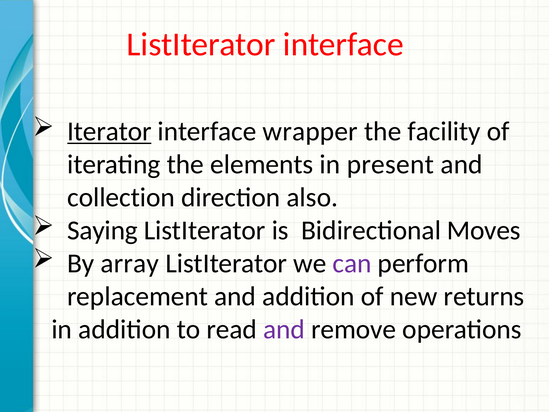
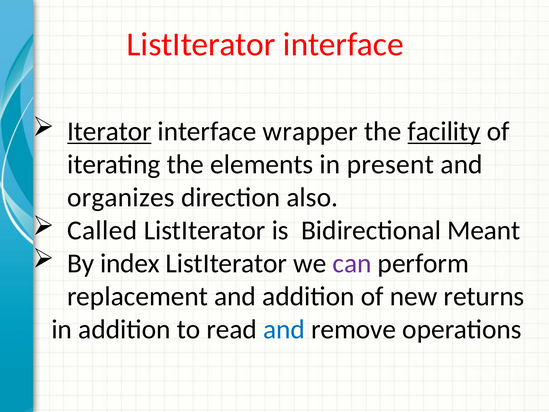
facility underline: none -> present (444, 131)
collection: collection -> organizes (121, 197)
Saying: Saying -> Called (102, 230)
Moves: Moves -> Meant (484, 230)
array: array -> index (130, 263)
and colour: purple -> blue (284, 329)
